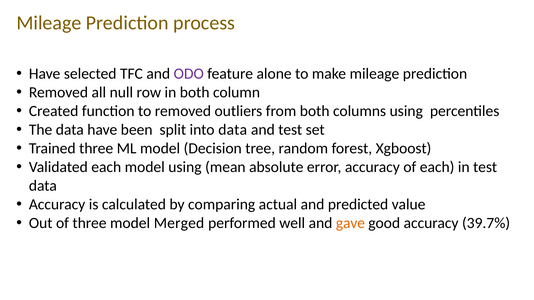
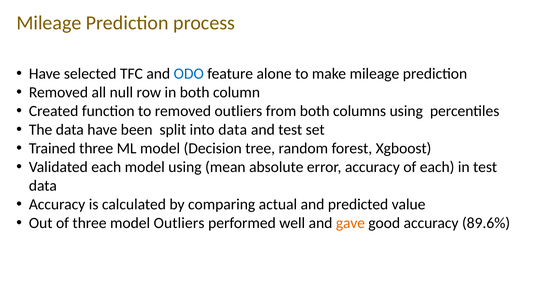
ODO colour: purple -> blue (189, 74)
model Merged: Merged -> Outliers (179, 223)
39.7%: 39.7% -> 89.6% (486, 223)
